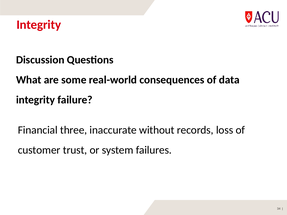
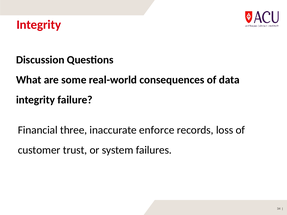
without: without -> enforce (157, 130)
